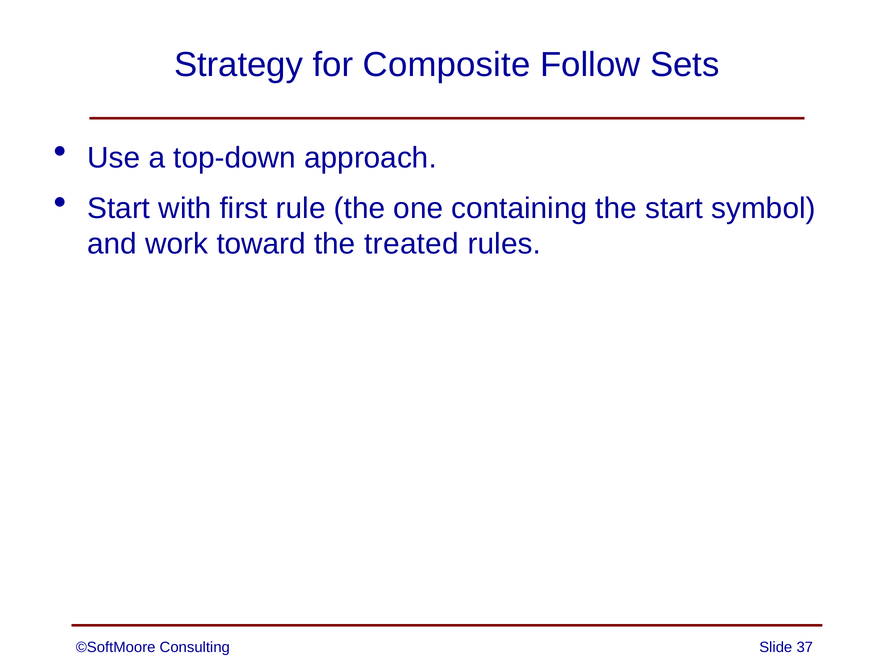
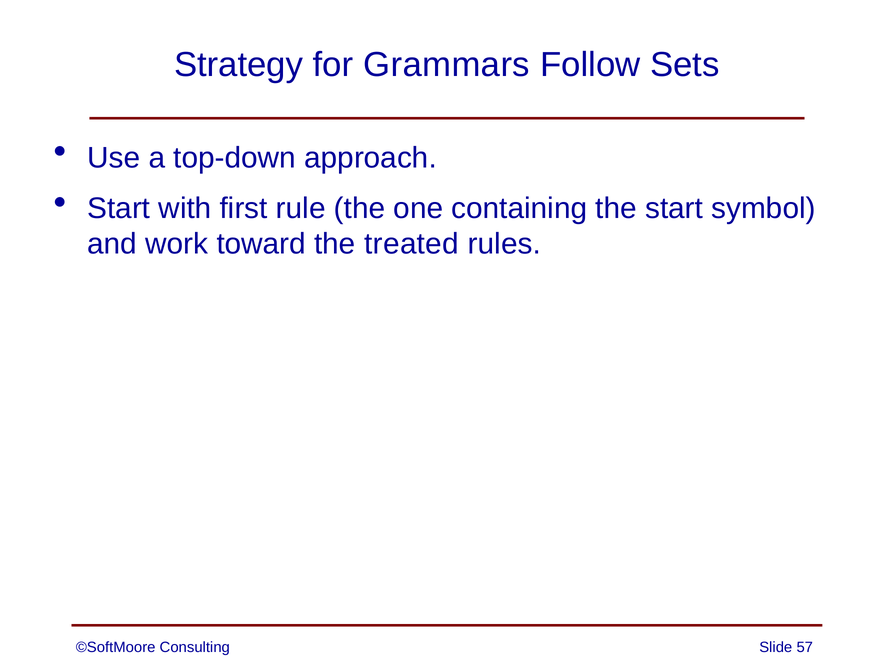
Composite: Composite -> Grammars (447, 65)
37: 37 -> 57 (805, 648)
